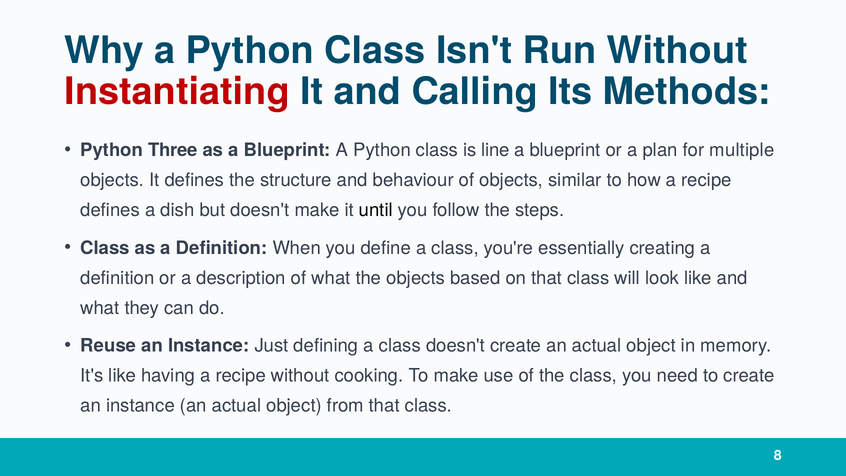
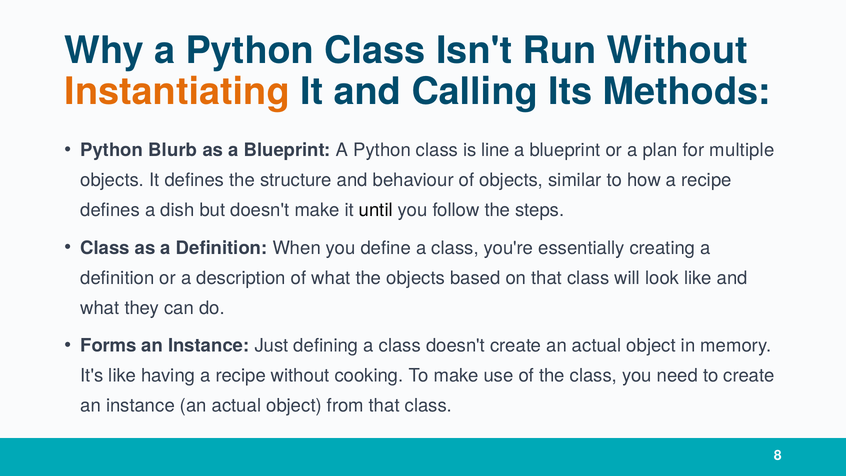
Instantiating colour: red -> orange (177, 92)
Three: Three -> Blurb (173, 150)
Reuse: Reuse -> Forms (108, 346)
